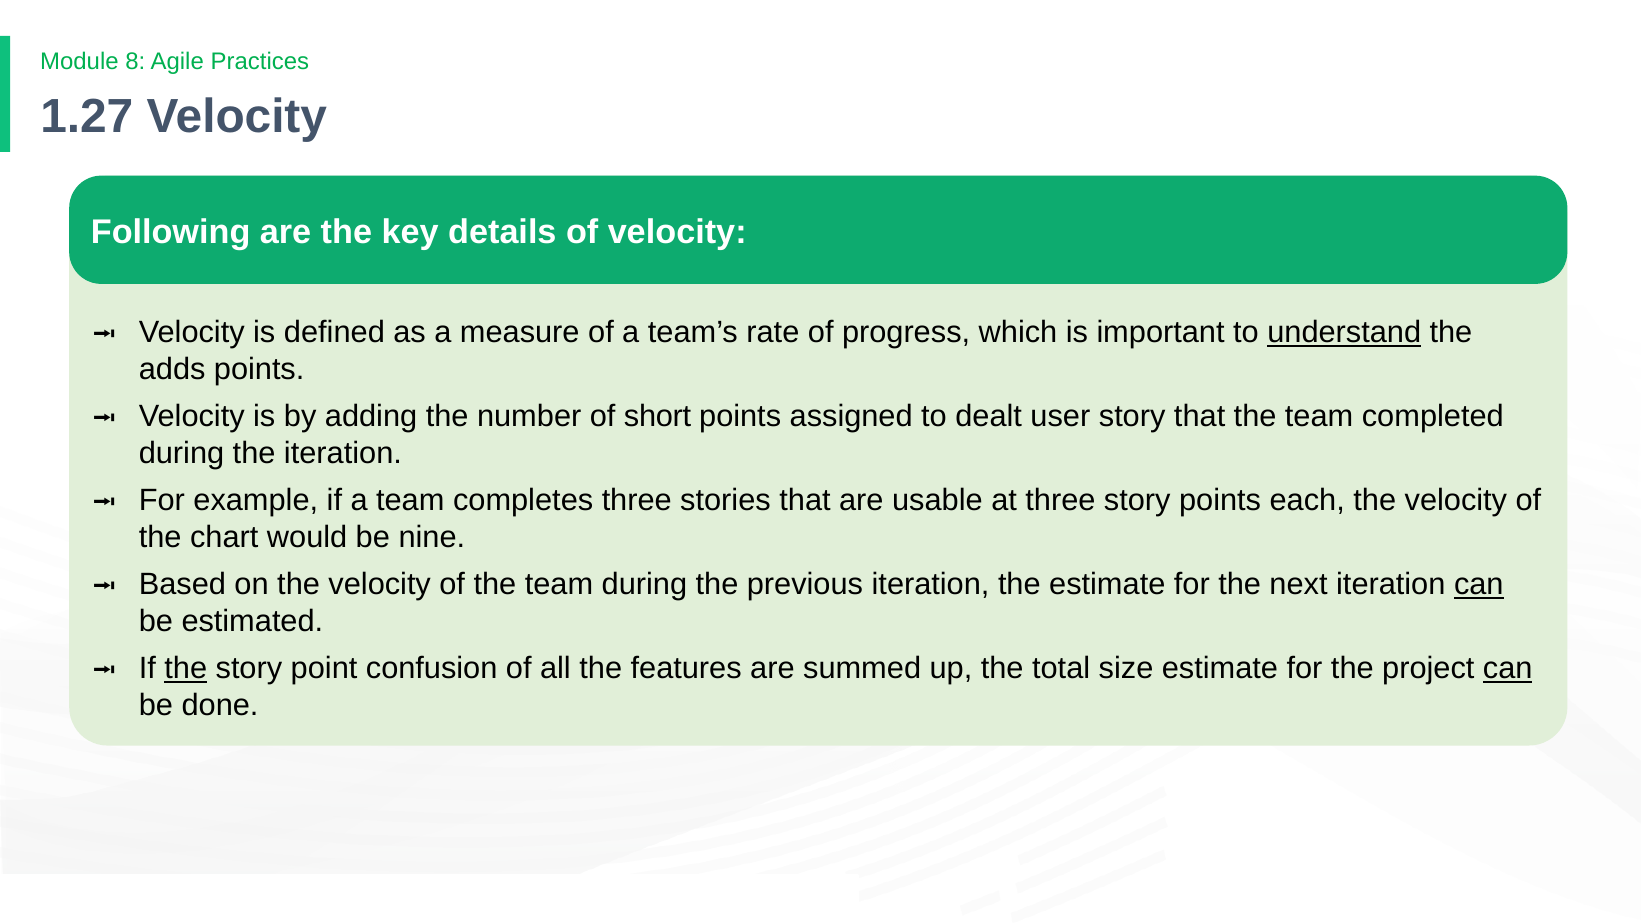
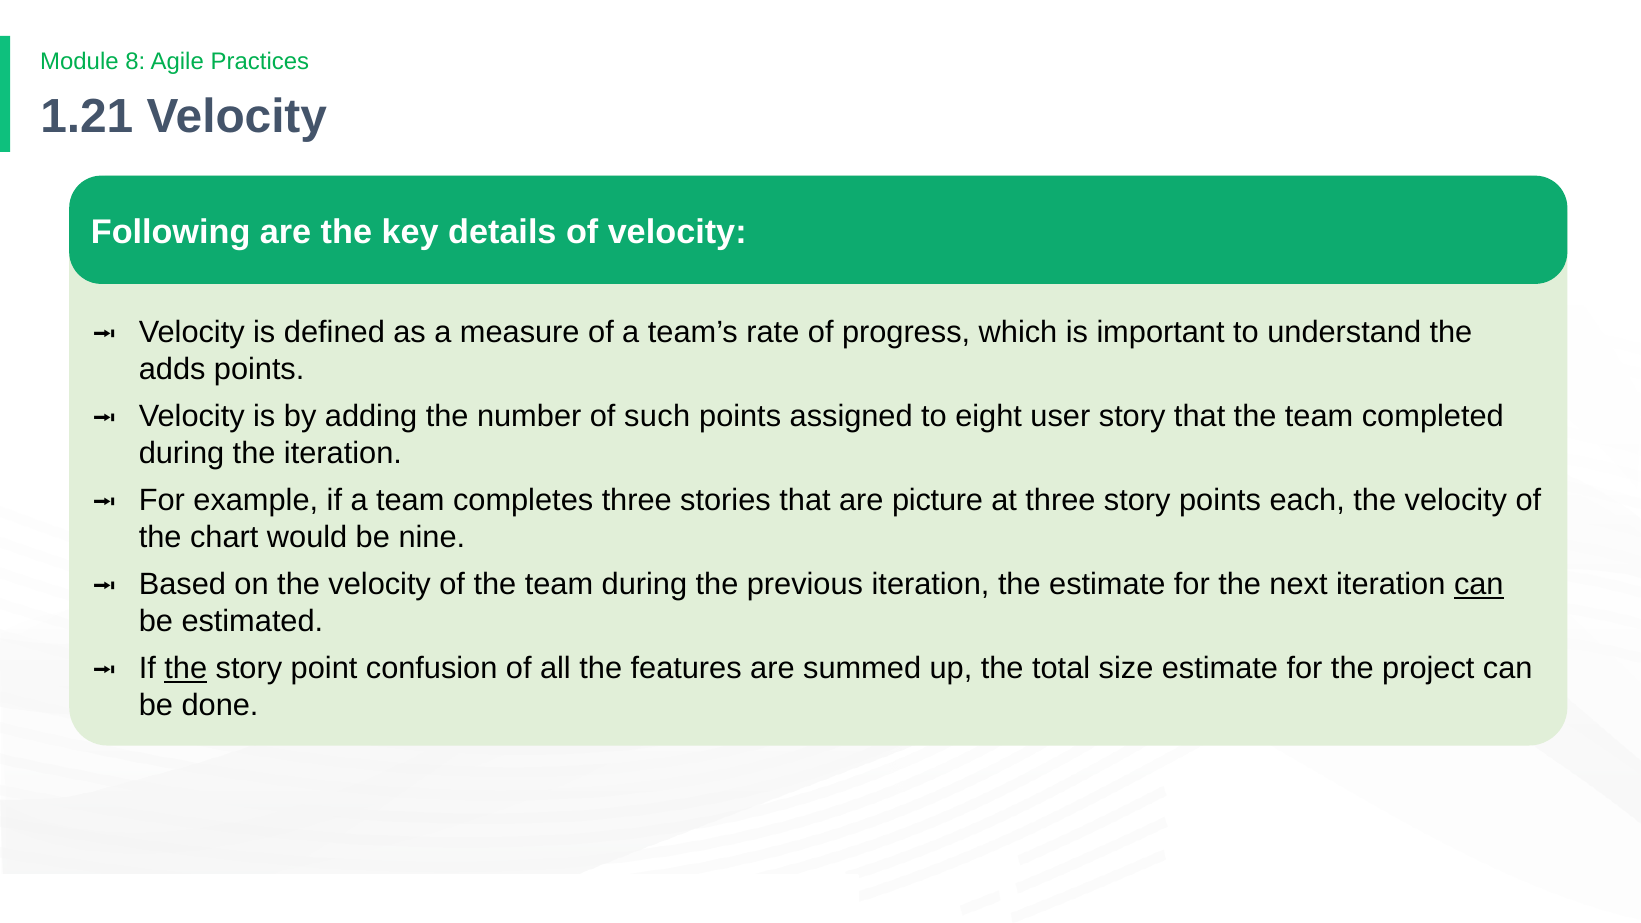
1.27: 1.27 -> 1.21 (87, 117)
understand underline: present -> none (1344, 332)
short: short -> such (657, 416)
dealt: dealt -> eight (989, 416)
usable: usable -> picture (938, 501)
can underline: present -> none (1508, 669)
